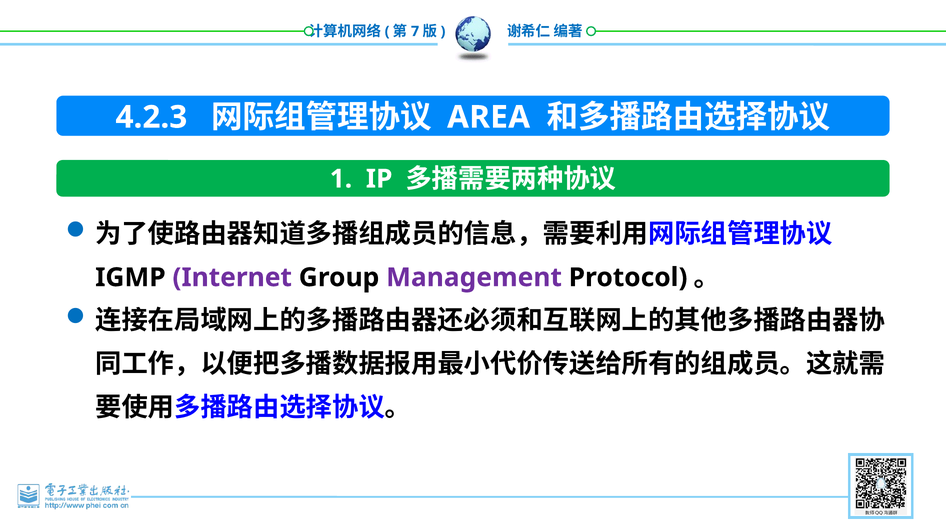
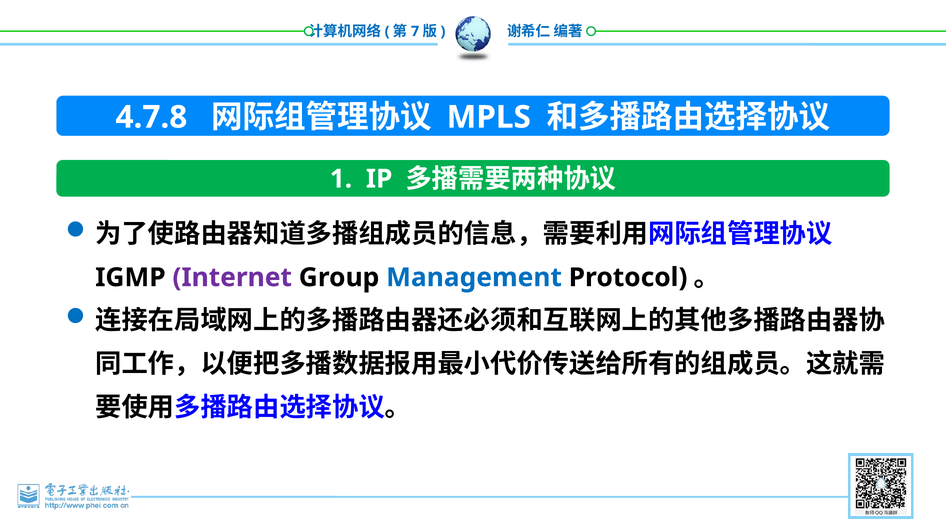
4.2.3: 4.2.3 -> 4.7.8 (151, 117)
AREA: AREA -> MPLS (489, 117)
Management colour: purple -> blue (474, 278)
